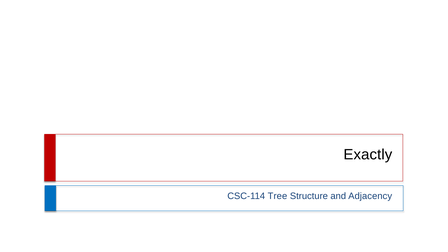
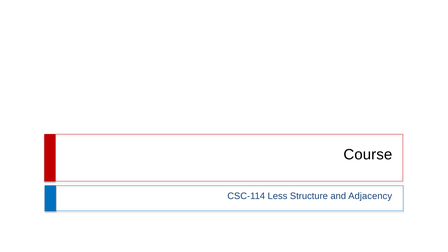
Exactly: Exactly -> Course (368, 154)
Tree: Tree -> Less (278, 196)
